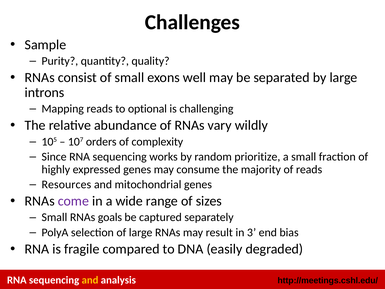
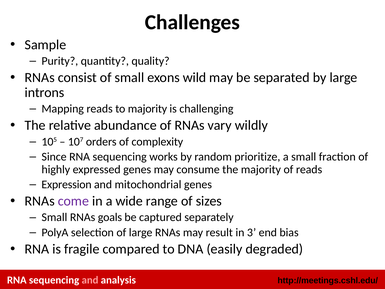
well: well -> wild (195, 77)
to optional: optional -> majority (147, 109)
Resources: Resources -> Expression (67, 184)
and colour: yellow -> pink (90, 280)
